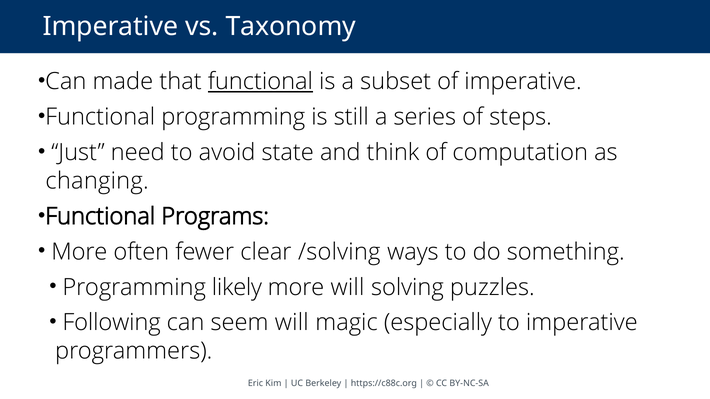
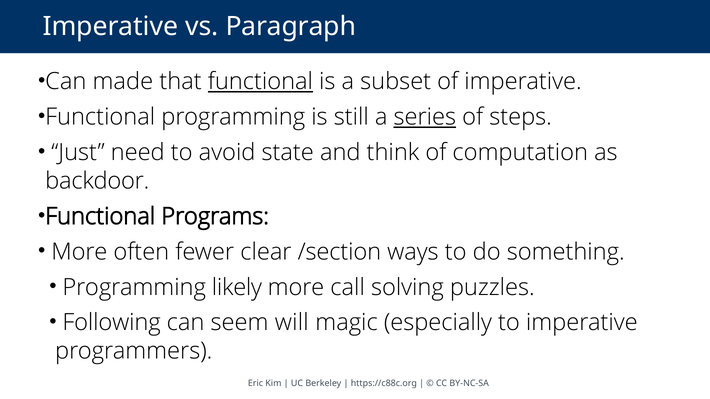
Taxonomy: Taxonomy -> Paragraph (291, 26)
series underline: none -> present (425, 117)
changing: changing -> backdoor (97, 181)
/solving: /solving -> /section (339, 252)
more will: will -> call (348, 287)
